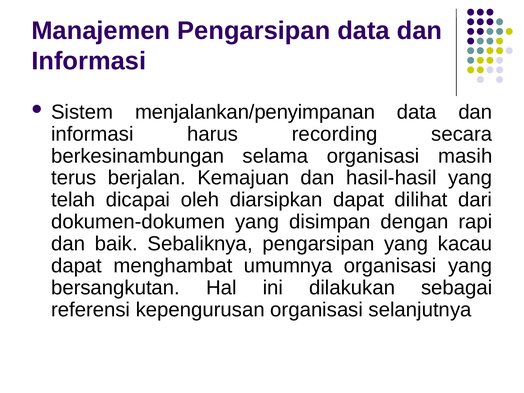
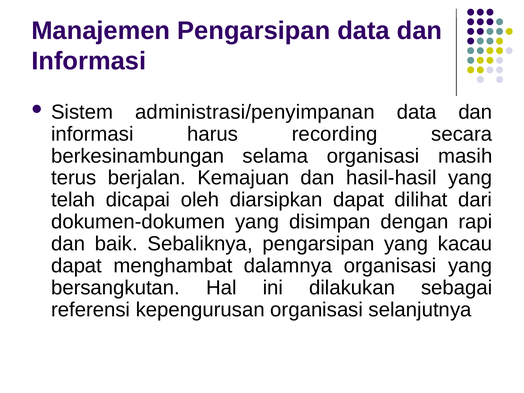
menjalankan/penyimpanan: menjalankan/penyimpanan -> administrasi/penyimpanan (255, 112)
umumnya: umumnya -> dalamnya (288, 266)
